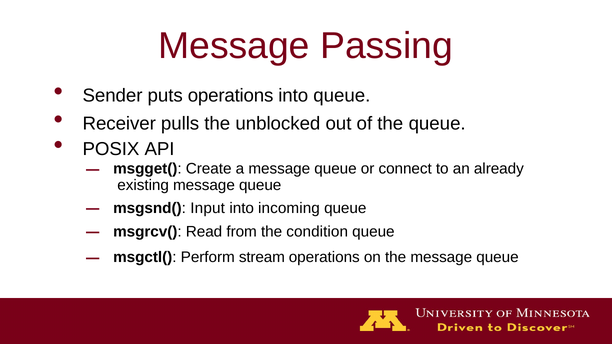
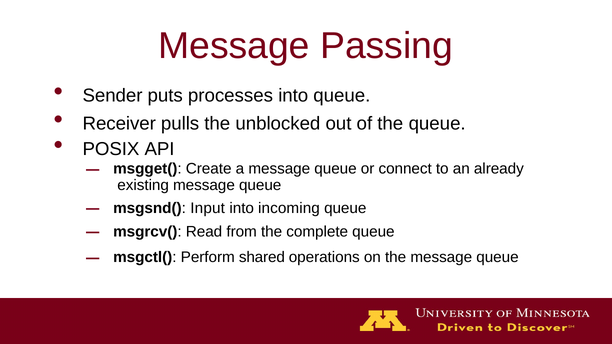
puts operations: operations -> processes (230, 96)
condition: condition -> complete (317, 232)
stream: stream -> shared (262, 258)
